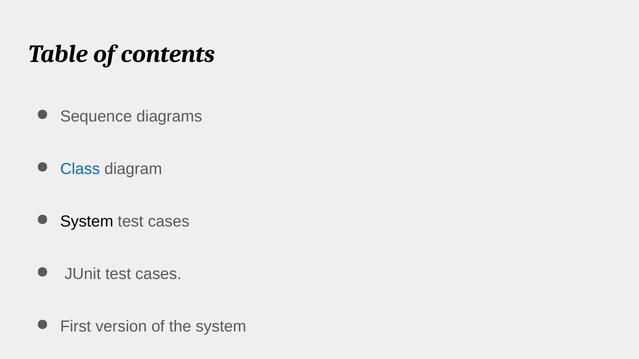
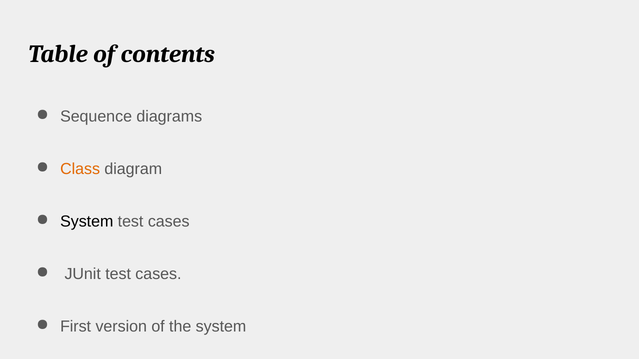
Class colour: blue -> orange (80, 169)
